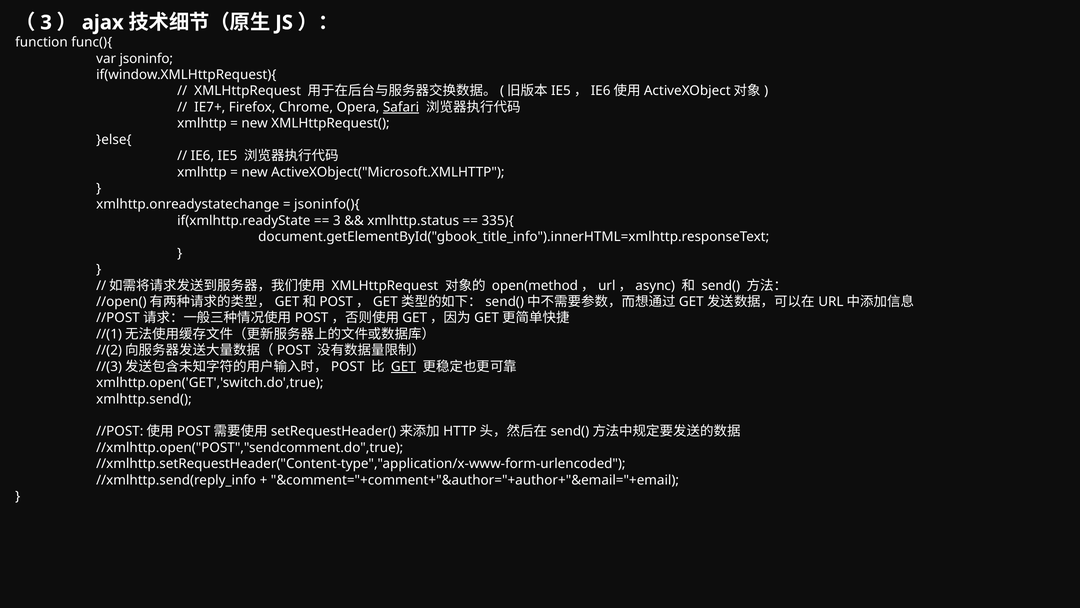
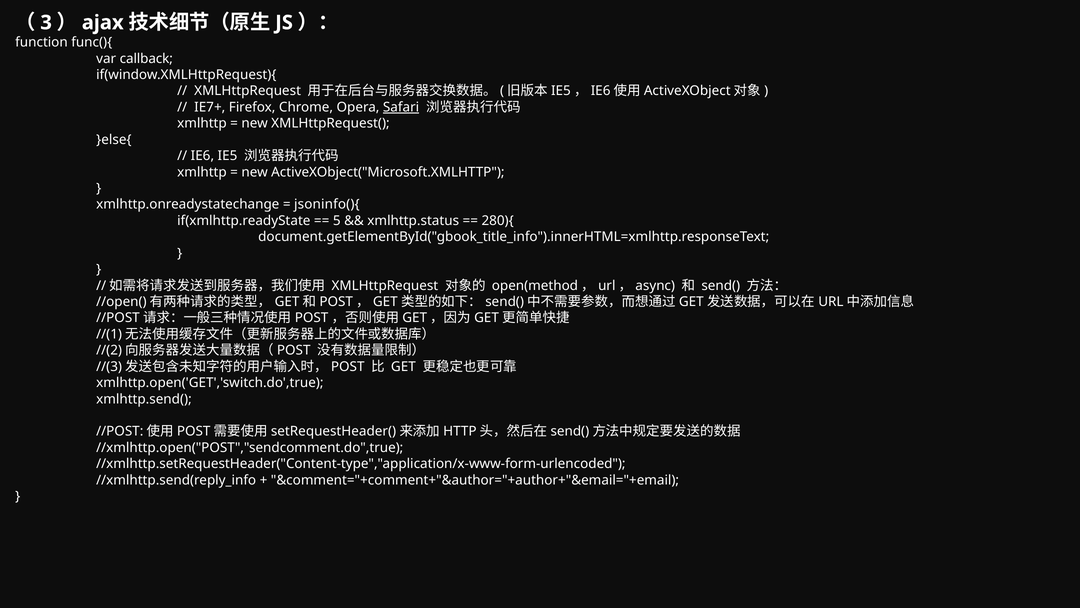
jsoninfo: jsoninfo -> callback (146, 59)
3: 3 -> 5 (337, 221)
335){: 335){ -> 280){ (498, 221)
GET underline: present -> none (403, 366)
